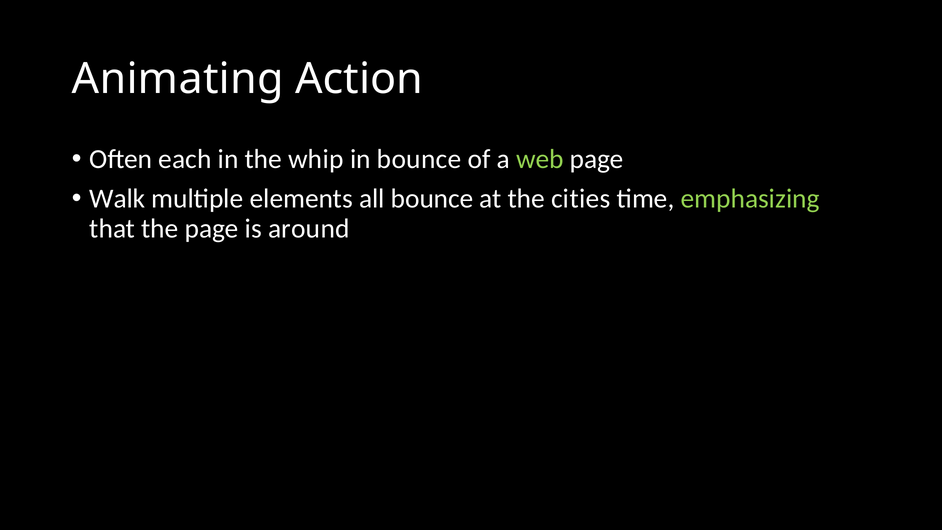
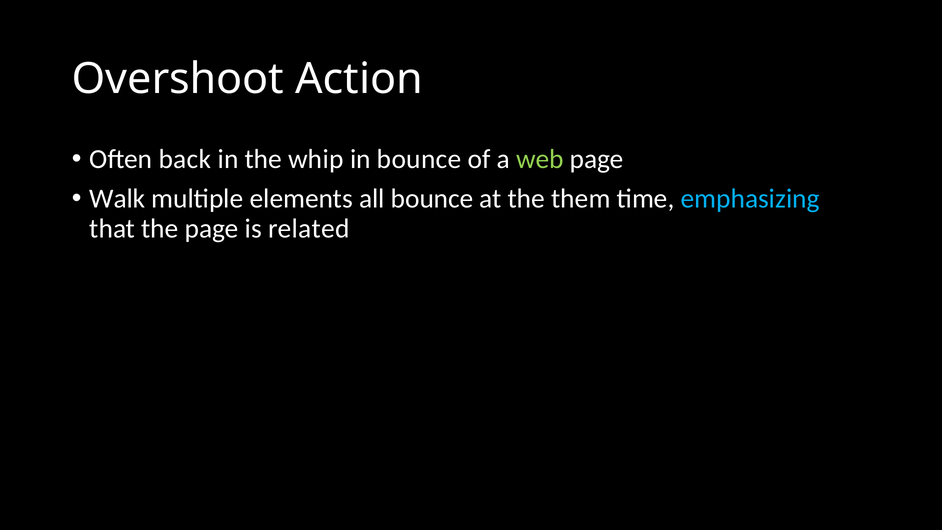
Animating: Animating -> Overshoot (178, 79)
each: each -> back (185, 159)
cities: cities -> them (581, 199)
emphasizing colour: light green -> light blue (750, 199)
around: around -> related (309, 228)
